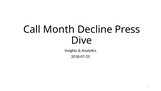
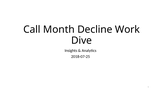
Press: Press -> Work (127, 29)
